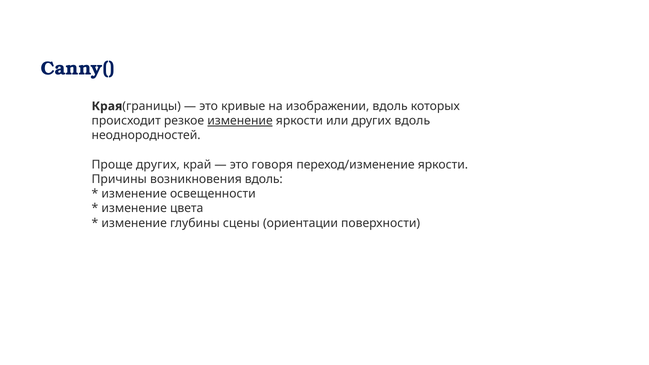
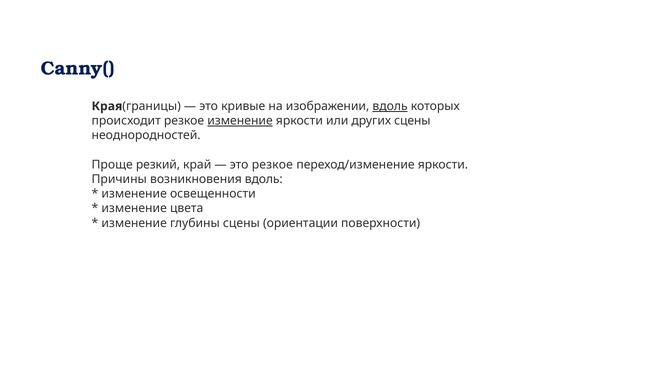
вдоль underline: none -> present (390, 106)
других вдоль: вдоль -> сцены (412, 121)
Проще других: других -> резкий (158, 165)
это говоря: говоря -> резкое (272, 165)
